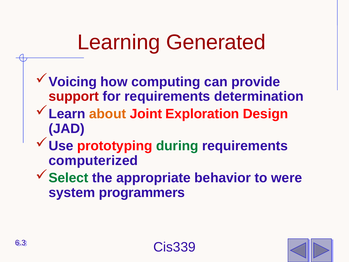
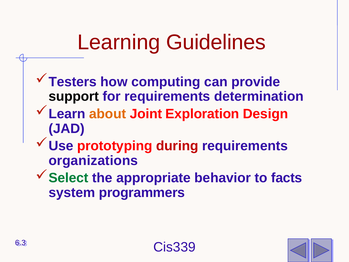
Generated: Generated -> Guidelines (216, 42)
Voicing: Voicing -> Testers (73, 82)
support colour: red -> black (74, 96)
during colour: green -> red (177, 146)
computerized: computerized -> organizations (93, 160)
were: were -> facts (287, 178)
